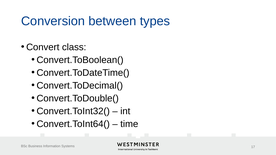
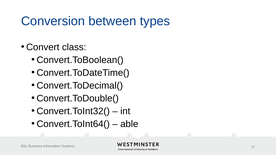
time: time -> able (129, 124)
